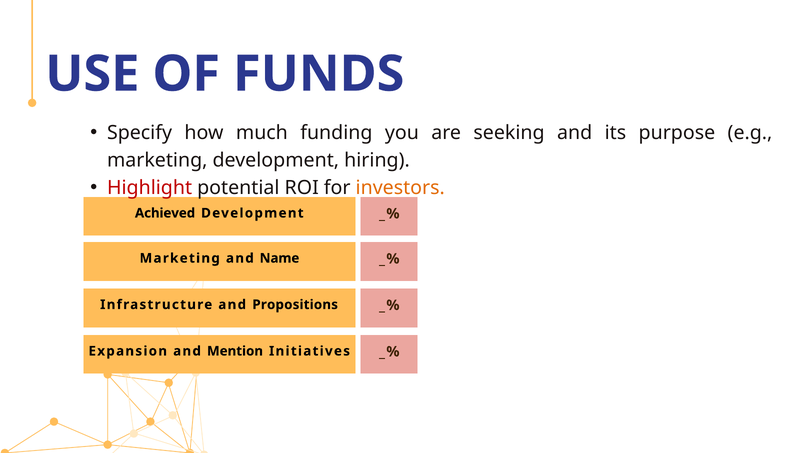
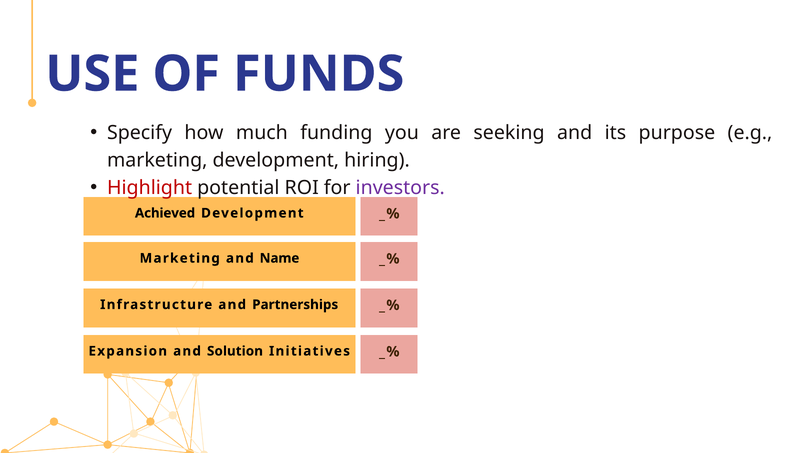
investors colour: orange -> purple (400, 188)
Propositions: Propositions -> Partnerships (295, 305)
Mention: Mention -> Solution (235, 351)
